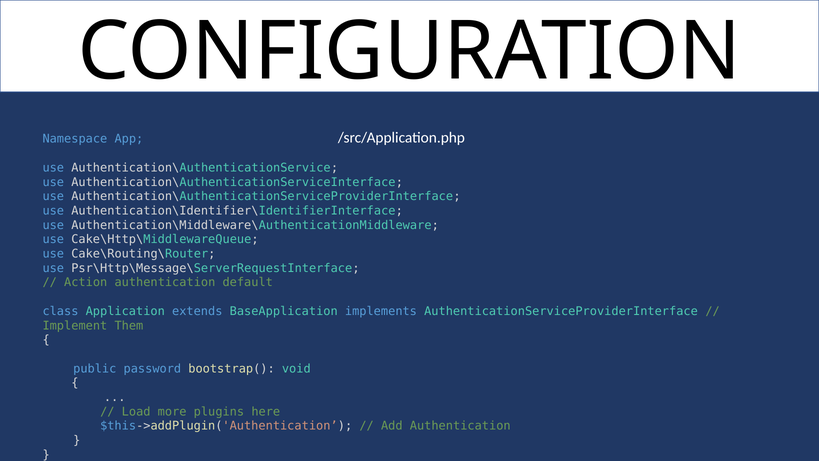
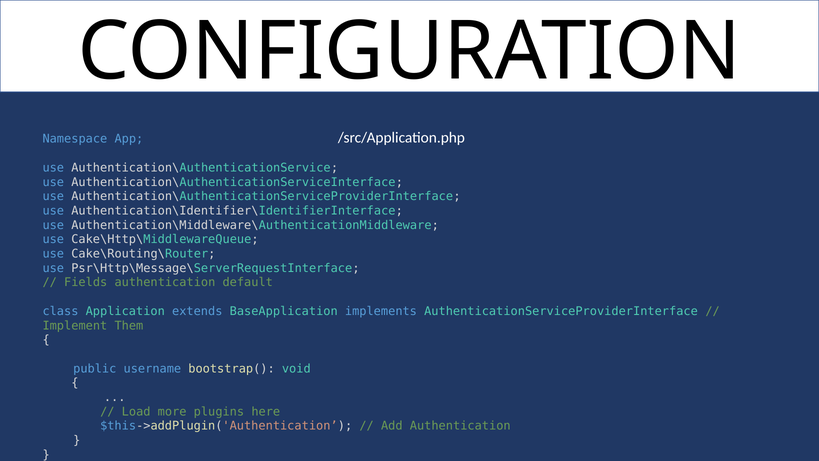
Action: Action -> Fields (86, 282)
password: password -> username (152, 368)
